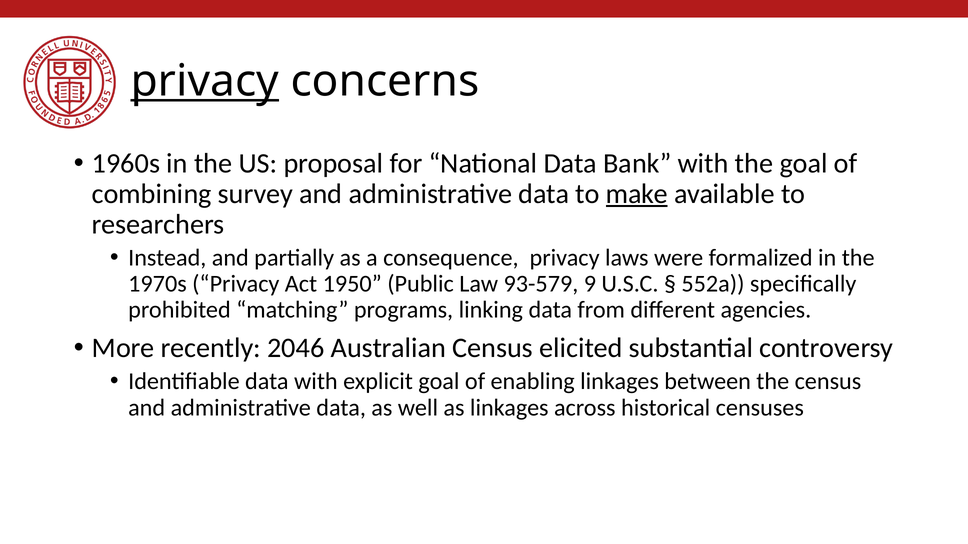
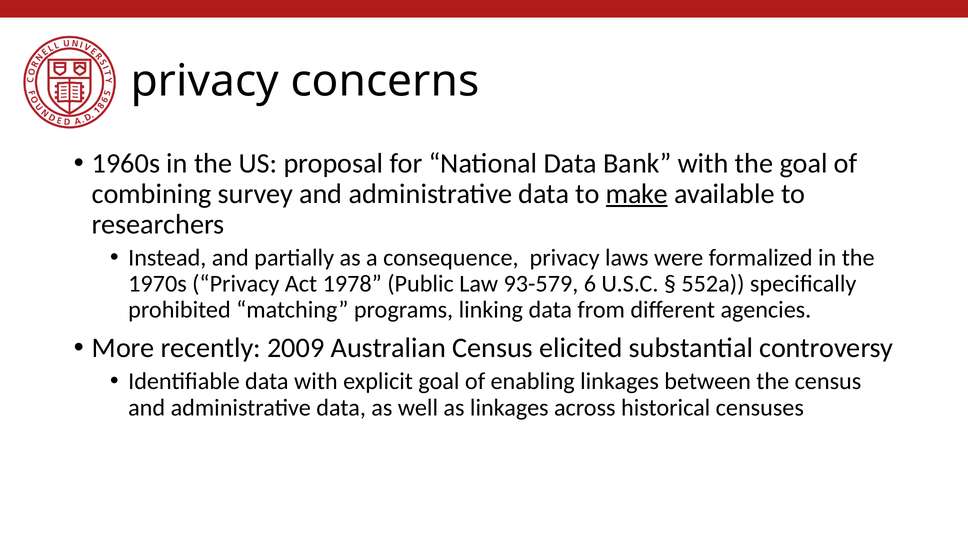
privacy underline: present -> none (205, 81)
1950: 1950 -> 1978 (352, 284)
9: 9 -> 6 (590, 284)
2046: 2046 -> 2009 (296, 348)
